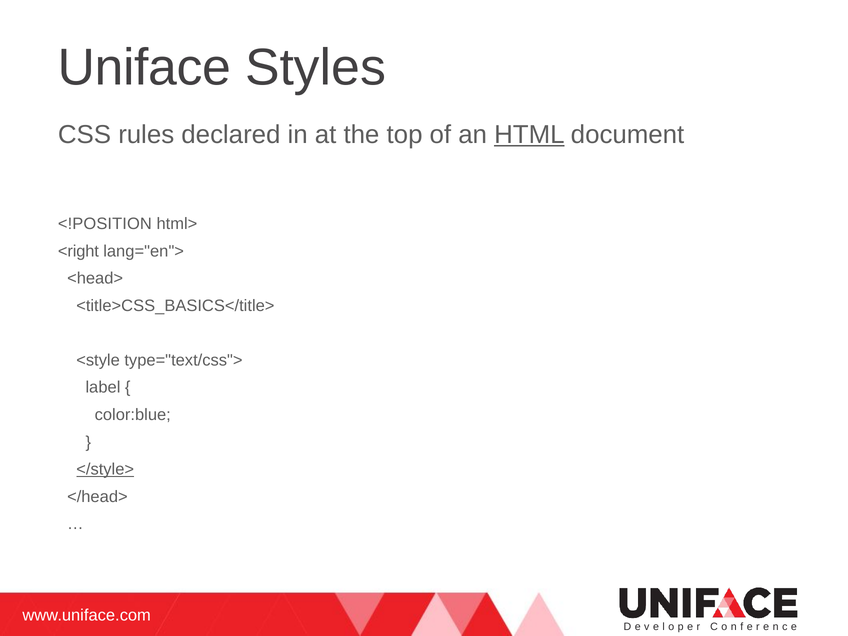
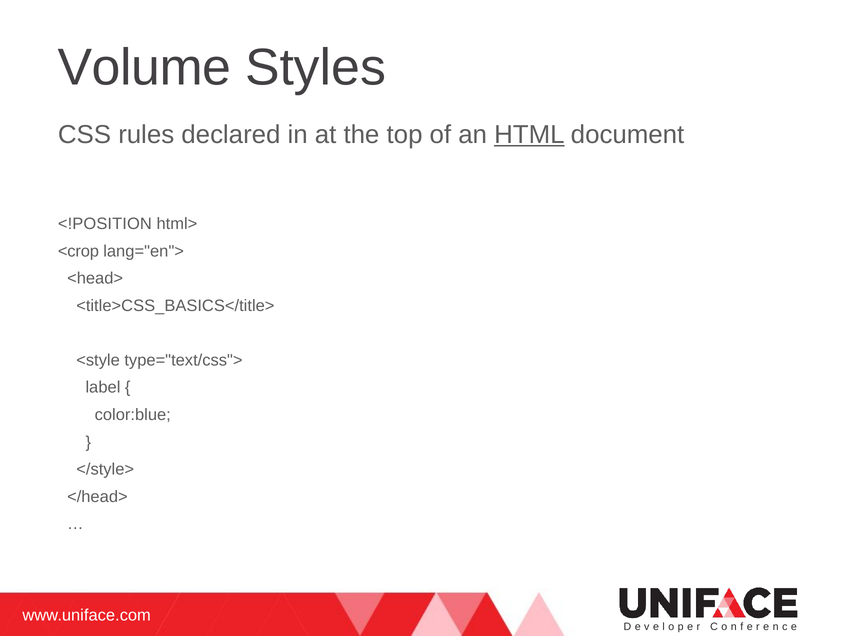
Uniface: Uniface -> Volume (145, 68)
<right: <right -> <crop (78, 251)
</style> underline: present -> none (105, 469)
